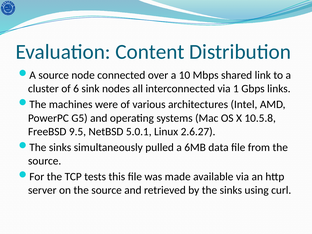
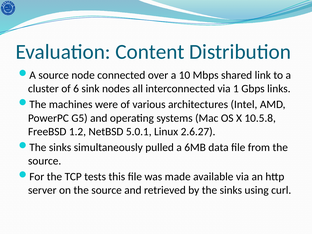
9.5: 9.5 -> 1.2 (77, 132)
